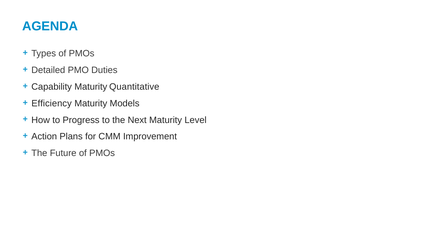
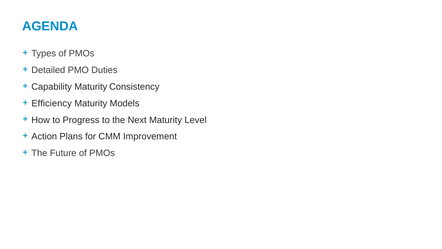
Quantitative: Quantitative -> Consistency (134, 87)
